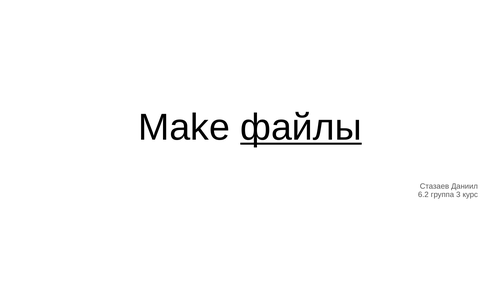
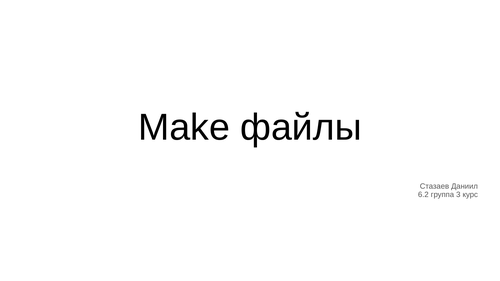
файлы underline: present -> none (301, 128)
